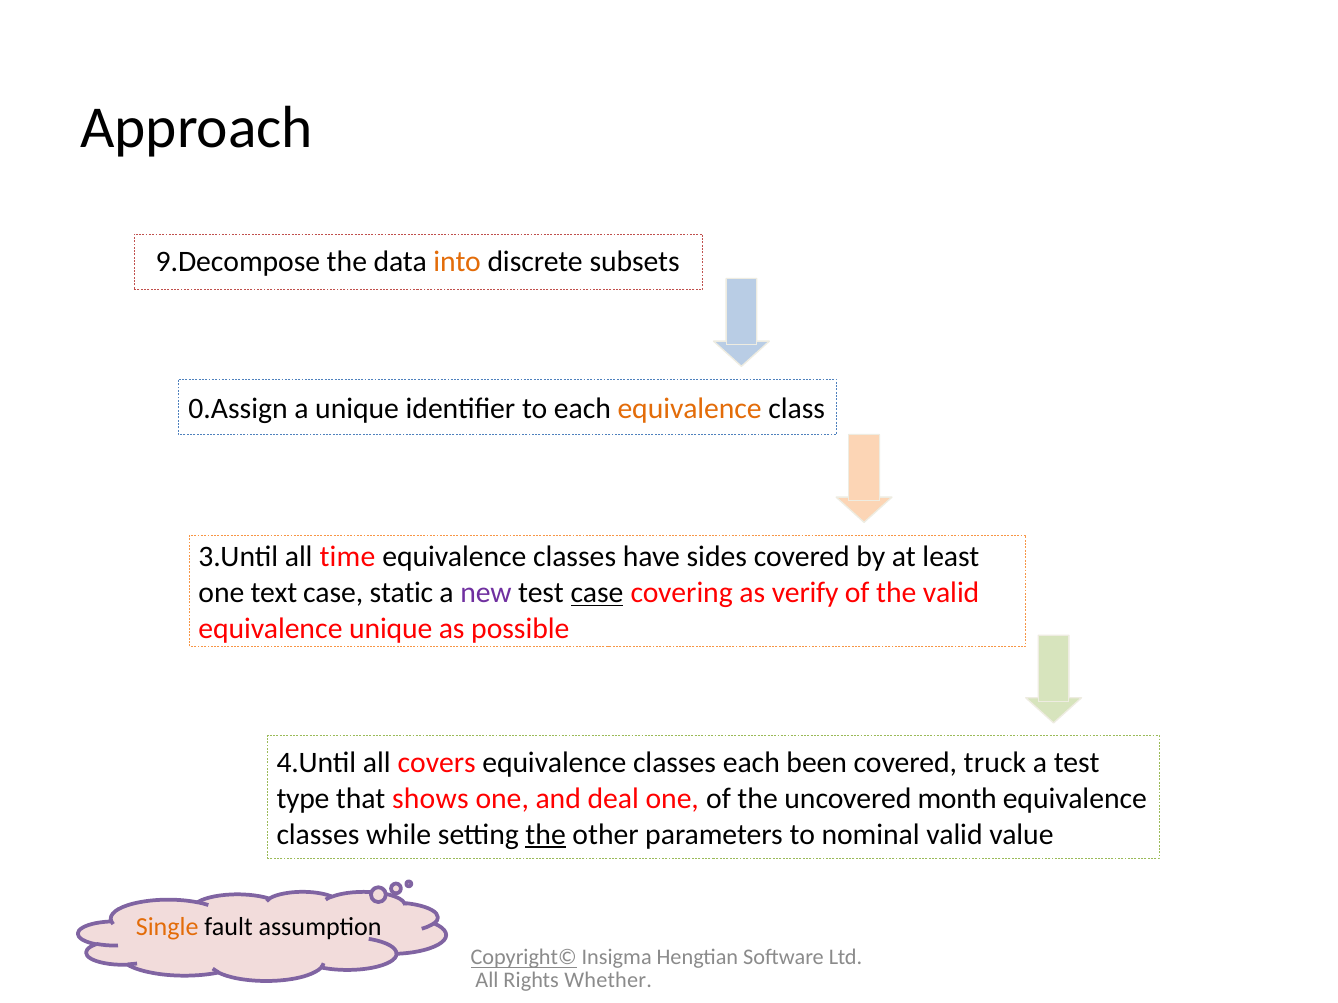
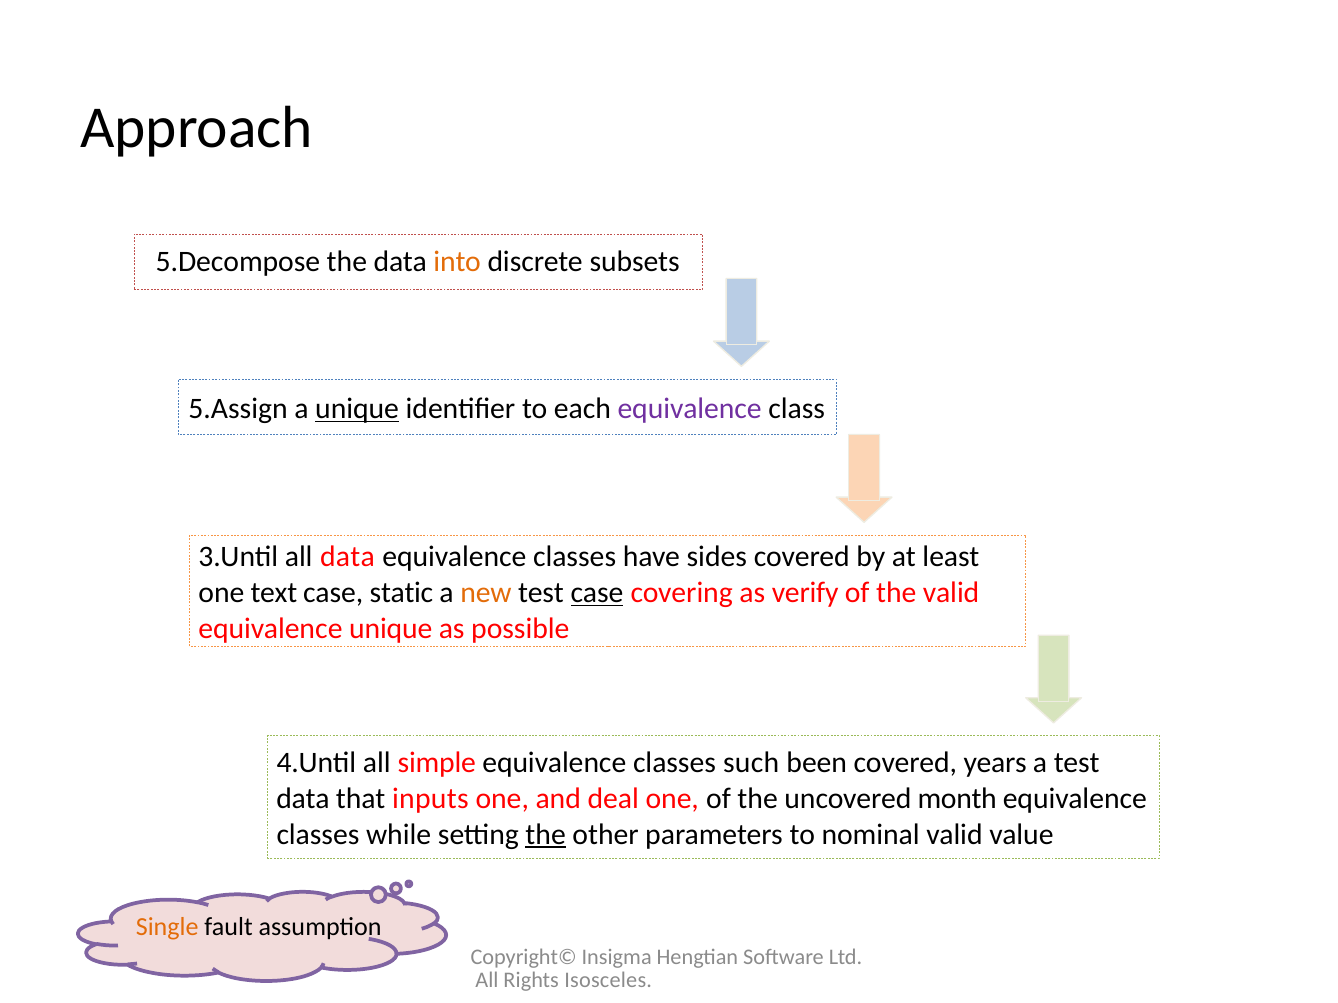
9.Decompose: 9.Decompose -> 5.Decompose (238, 262)
0.Assign: 0.Assign -> 5.Assign (238, 409)
unique underline: none -> present (357, 409)
equivalence colour: orange -> purple (690, 409)
all time: time -> data (347, 557)
new colour: purple -> orange (486, 593)
covers: covers -> simple (437, 764)
classes each: each -> such (751, 764)
truck: truck -> years (995, 764)
type: type -> data (303, 799)
shows: shows -> inputs (430, 799)
Copyright© underline: present -> none (524, 958)
Whether: Whether -> Isosceles (608, 980)
